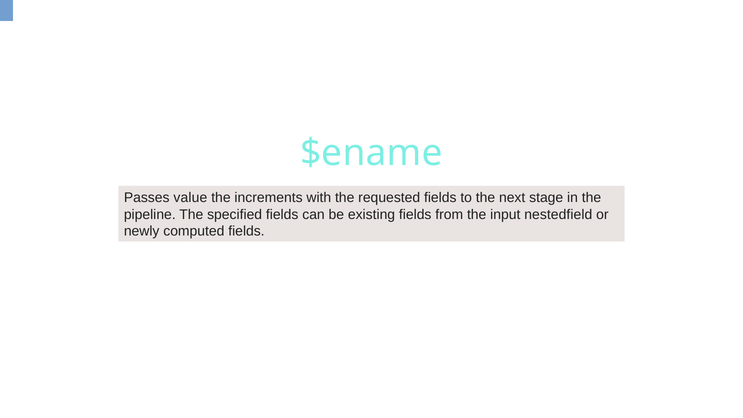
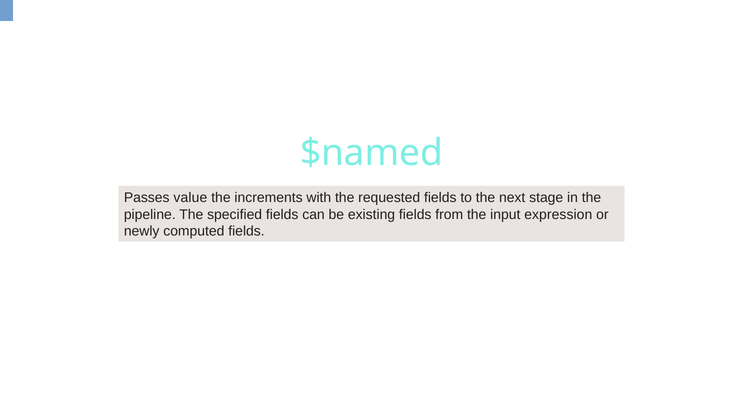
$ename: $ename -> $named (371, 153)
nestedfield: nestedfield -> expression (558, 215)
